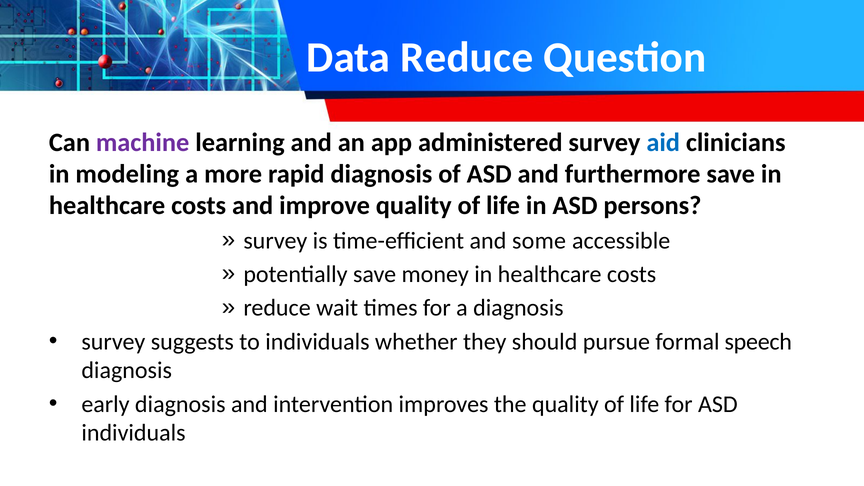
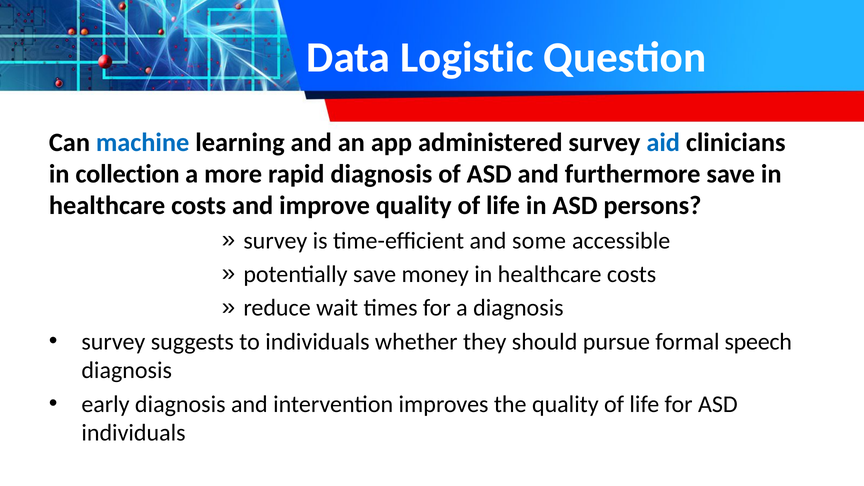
Data Reduce: Reduce -> Logistic (467, 57)
machine colour: purple -> blue (143, 143)
modeling: modeling -> collection (127, 174)
